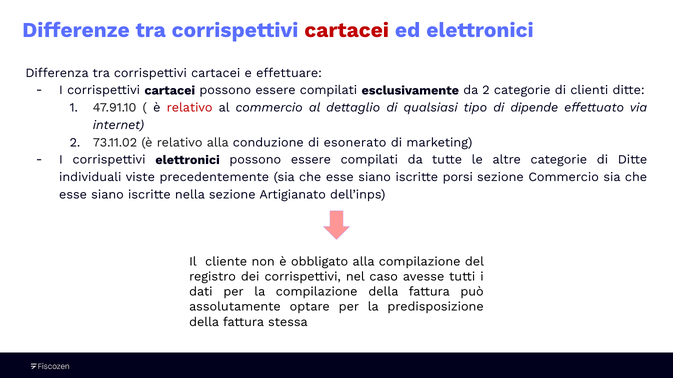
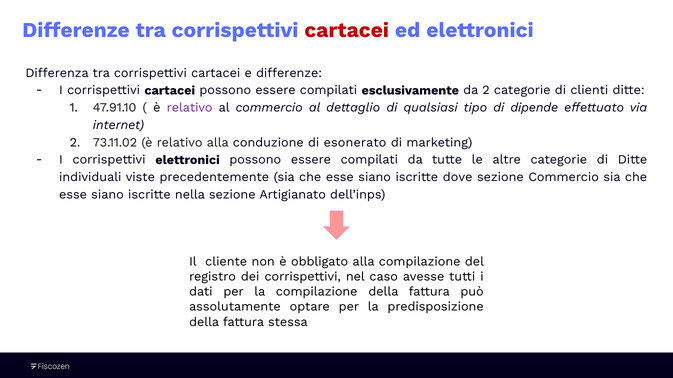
e effettuare: effettuare -> differenze (289, 73)
relativo colour: red -> purple (190, 108)
porsi: porsi -> dove (458, 177)
